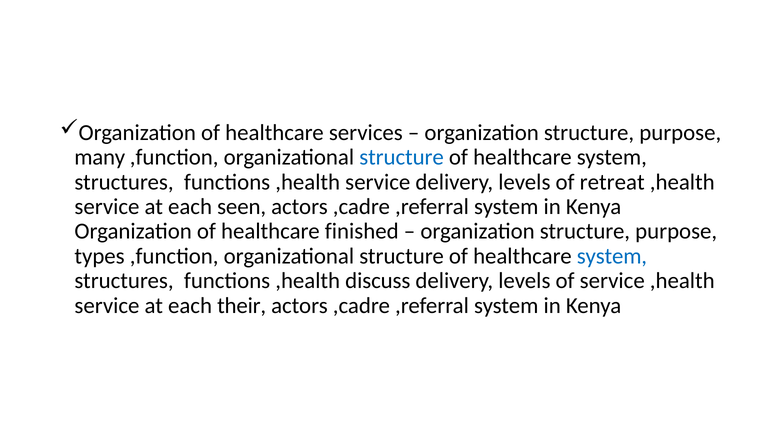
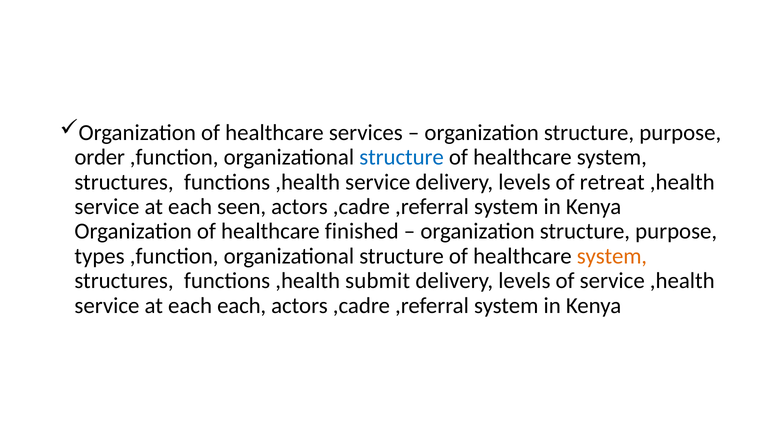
many: many -> order (100, 157)
system colour: blue -> orange (612, 256)
discuss: discuss -> submit (378, 281)
each their: their -> each (242, 305)
